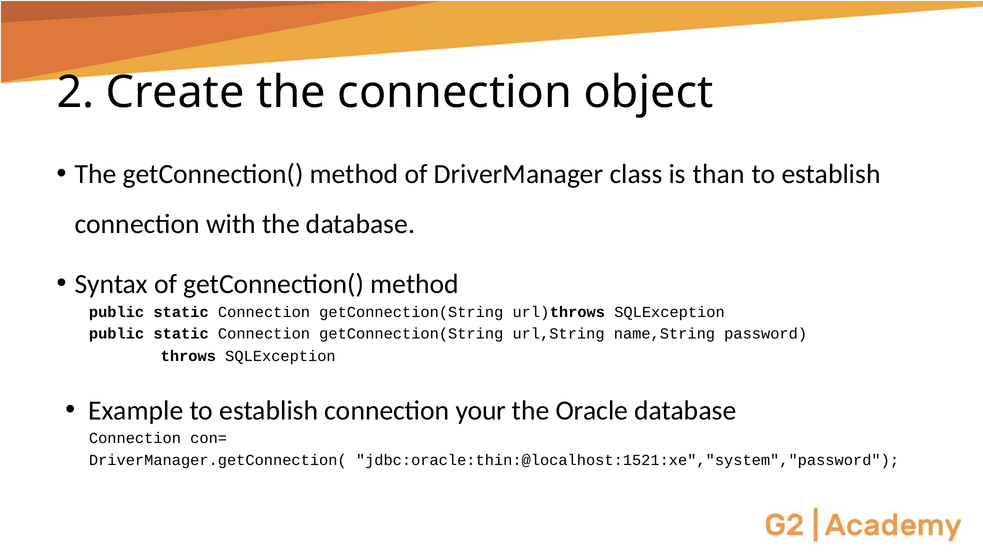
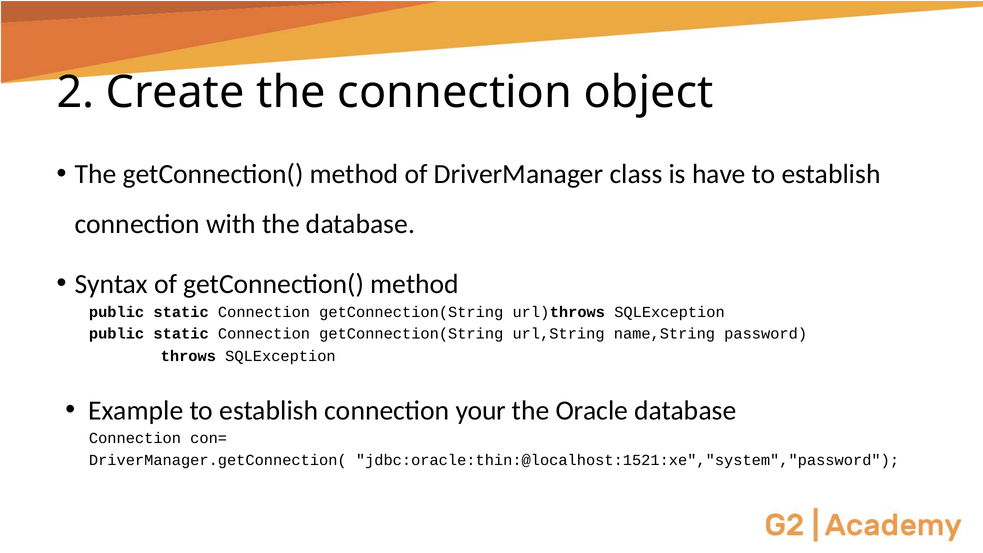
than: than -> have (719, 174)
